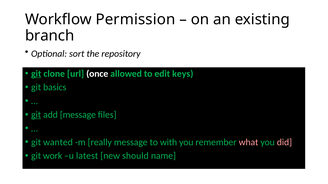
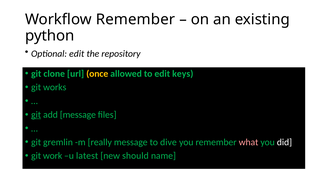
Workflow Permission: Permission -> Remember (135, 19)
branch: branch -> python (50, 36)
Optional sort: sort -> edit (77, 54)
git underline: present -> none (36, 74)
once colour: white -> yellow (97, 74)
basics: basics -> works (55, 88)
wanted: wanted -> gremlin (58, 143)
with: with -> dive (168, 143)
did colour: pink -> white (284, 143)
